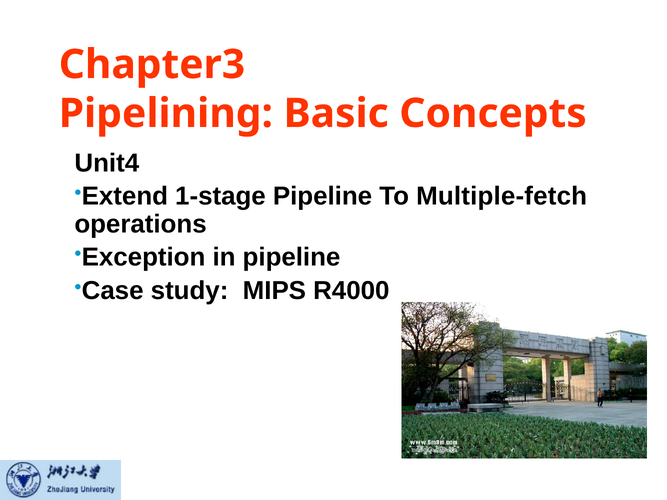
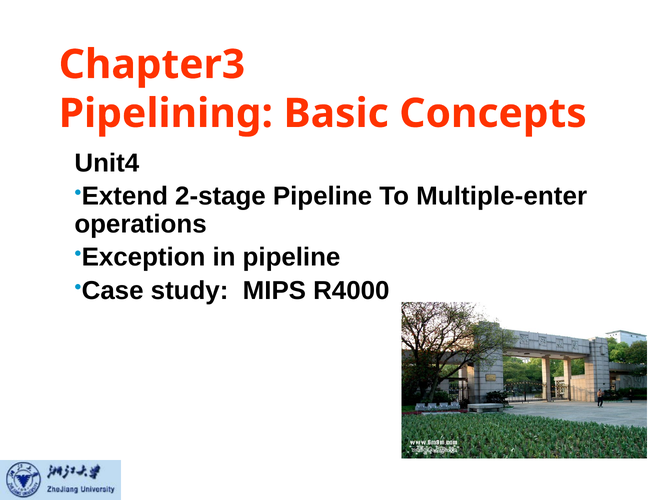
1-stage: 1-stage -> 2-stage (220, 196)
Multiple-fetch: Multiple-fetch -> Multiple-enter (502, 196)
